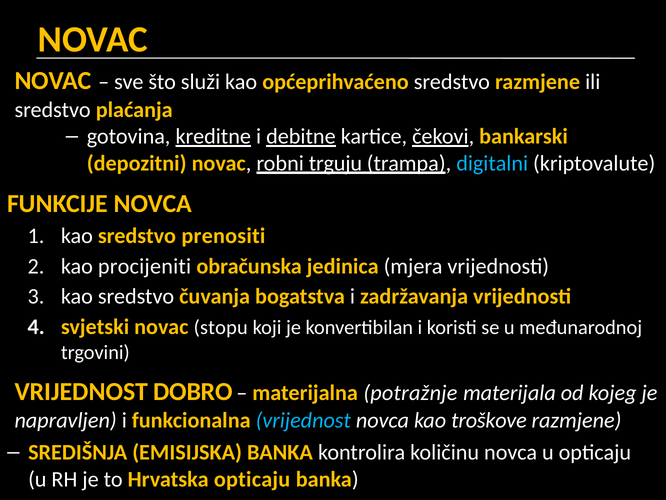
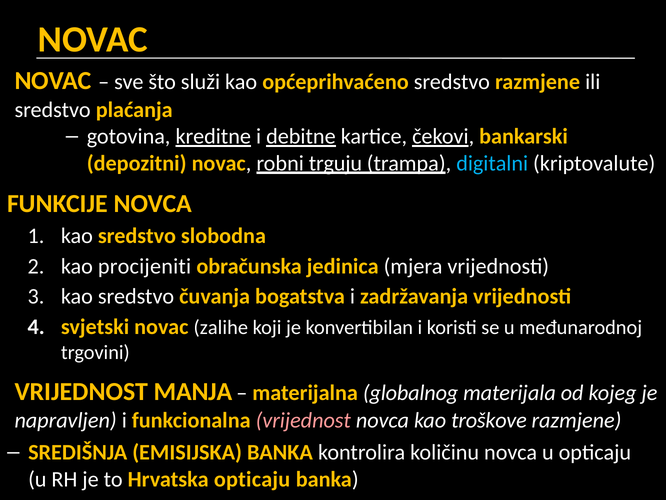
prenositi: prenositi -> slobodna (223, 236)
stopu: stopu -> zalihe (221, 327)
DOBRO: DOBRO -> MANJA (193, 391)
potražnje: potražnje -> globalnog (411, 392)
vrijednost colour: light blue -> pink (303, 420)
